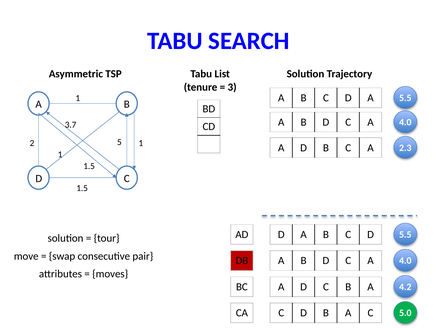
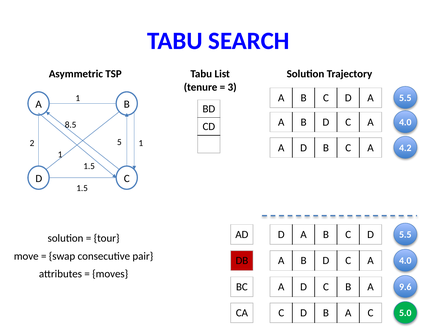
3.7: 3.7 -> 8.5 (71, 125)
2.3: 2.3 -> 4.2 (405, 148)
4.2: 4.2 -> 9.6 (405, 287)
